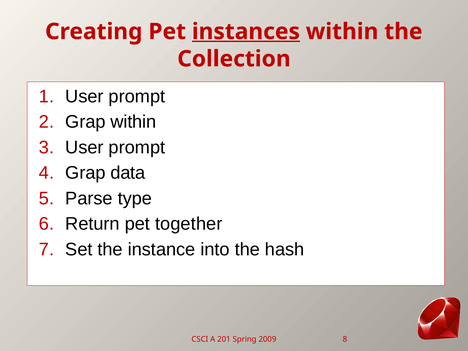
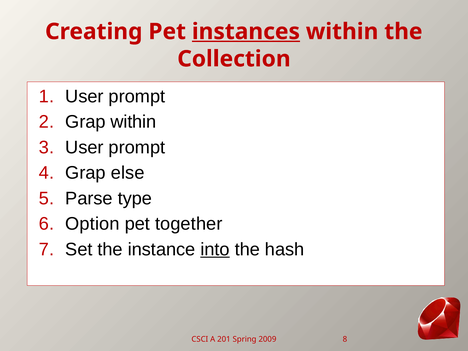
data: data -> else (128, 173)
Return: Return -> Option (92, 224)
into underline: none -> present (215, 249)
